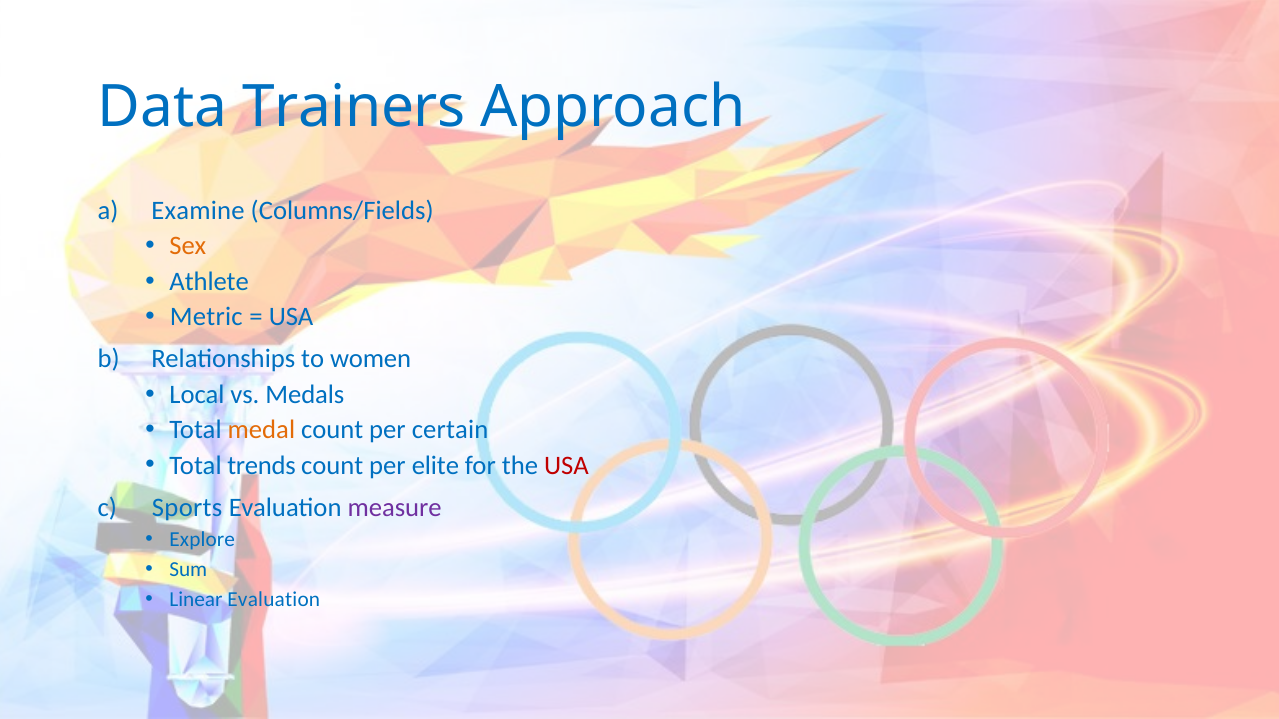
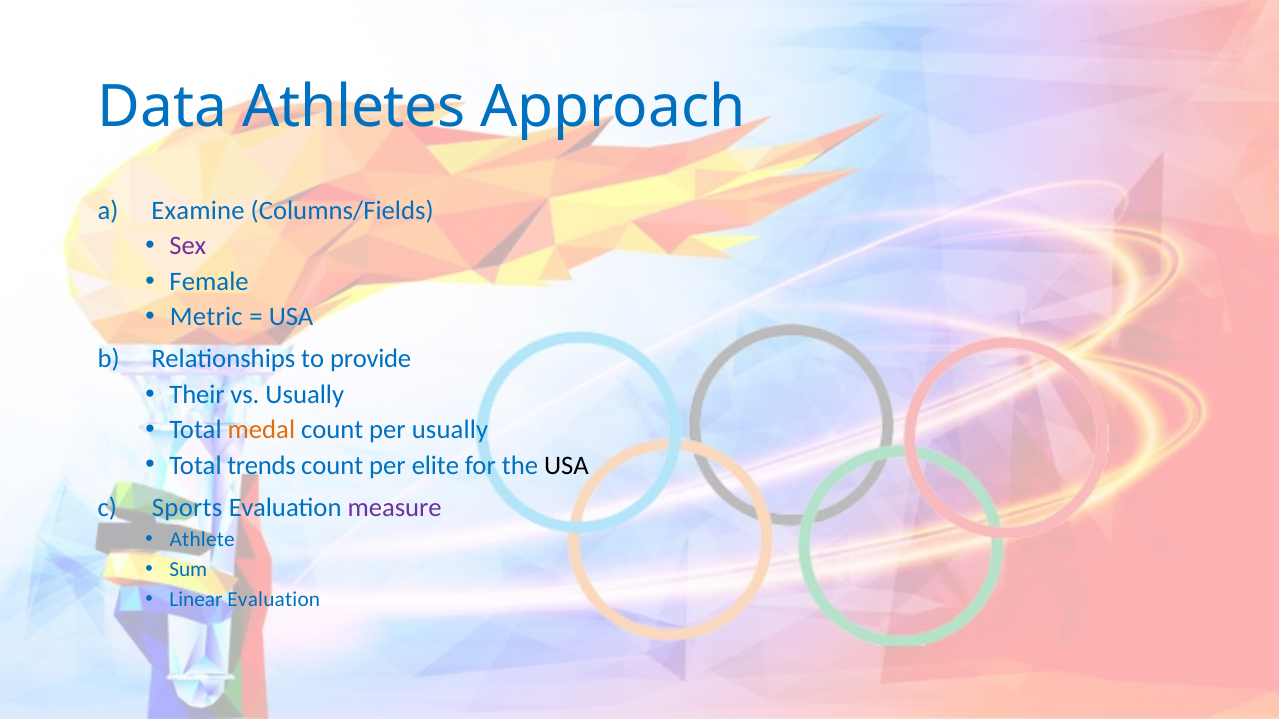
Trainers: Trainers -> Athletes (354, 107)
Sex colour: orange -> purple (188, 246)
Athlete: Athlete -> Female (209, 282)
women: women -> provide (371, 359)
Local: Local -> Their (197, 395)
vs Medals: Medals -> Usually (305, 395)
per certain: certain -> usually (450, 430)
USA colour: red -> black (566, 465)
Explore: Explore -> Athlete (202, 540)
